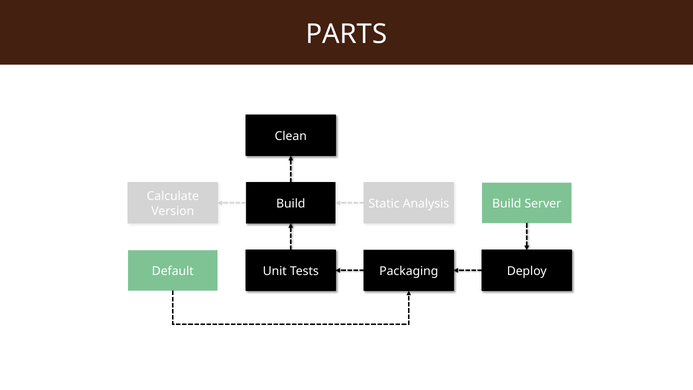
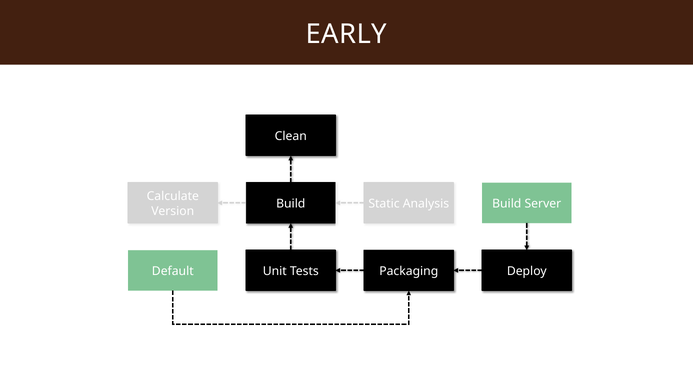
PARTS: PARTS -> EARLY (346, 34)
